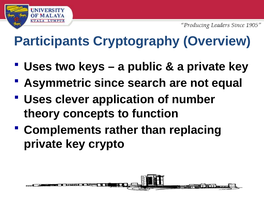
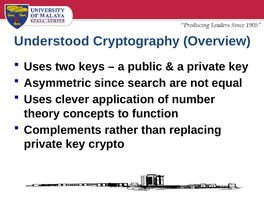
Participants: Participants -> Understood (52, 41)
